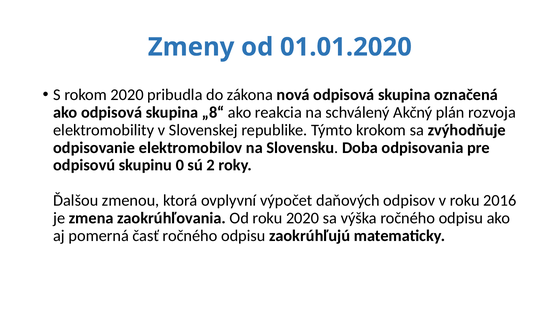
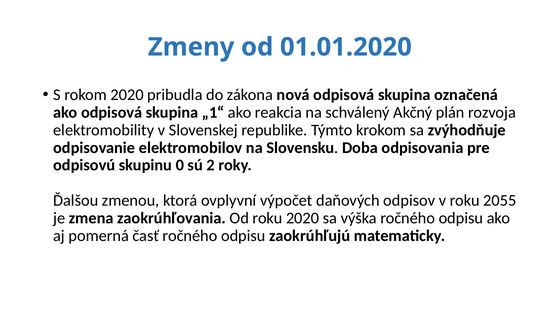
„8“: „8“ -> „1“ (213, 112)
2016: 2016 -> 2055 (500, 201)
